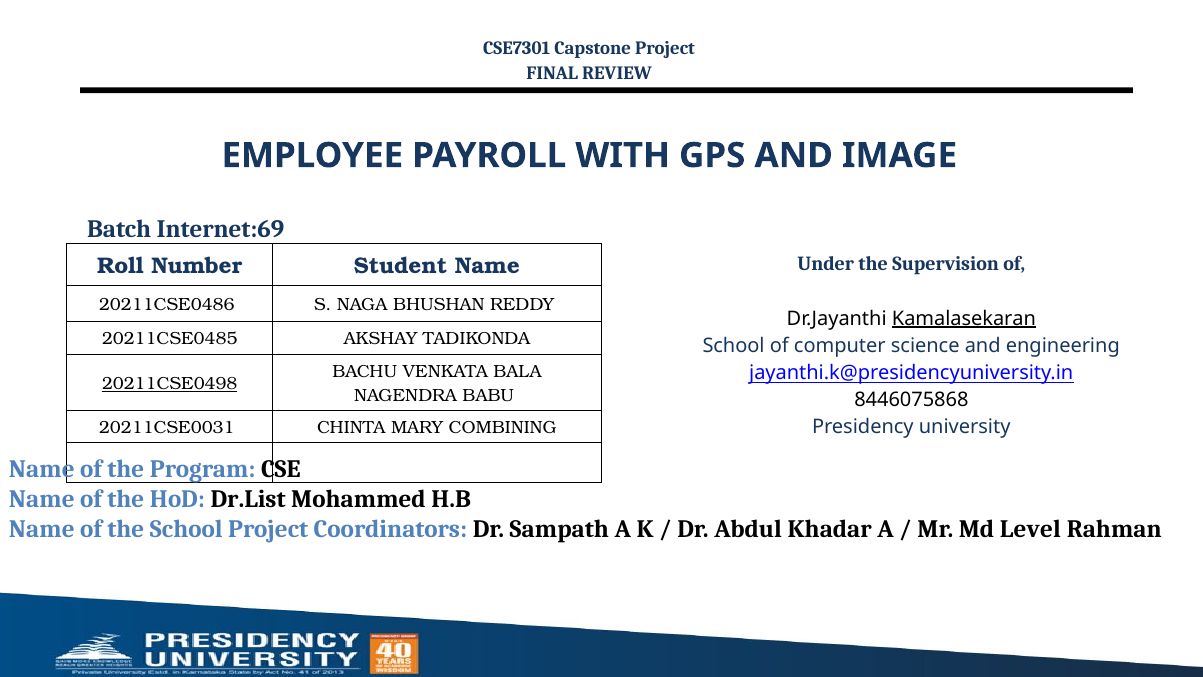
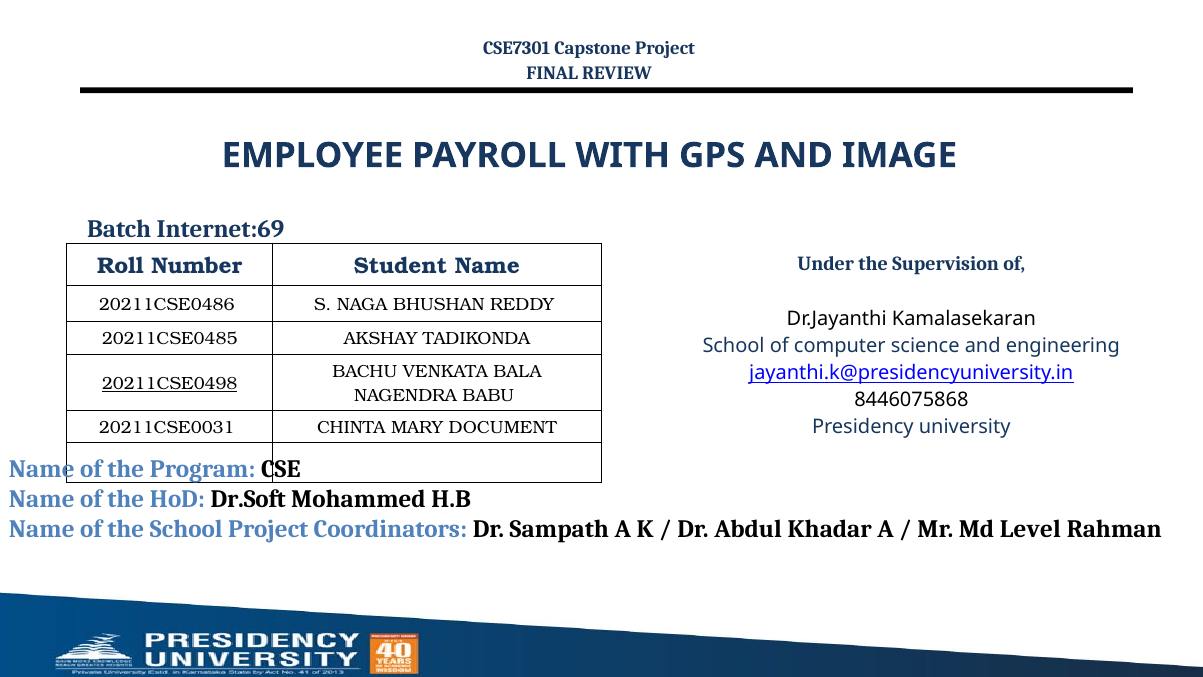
Kamalasekaran underline: present -> none (964, 318)
COMBINING: COMBINING -> DOCUMENT (503, 428)
Dr.List: Dr.List -> Dr.Soft (248, 499)
